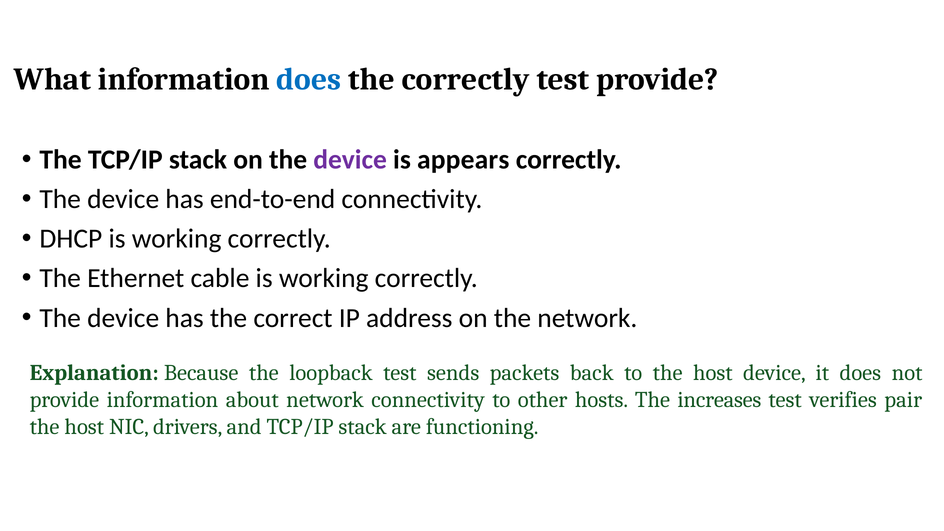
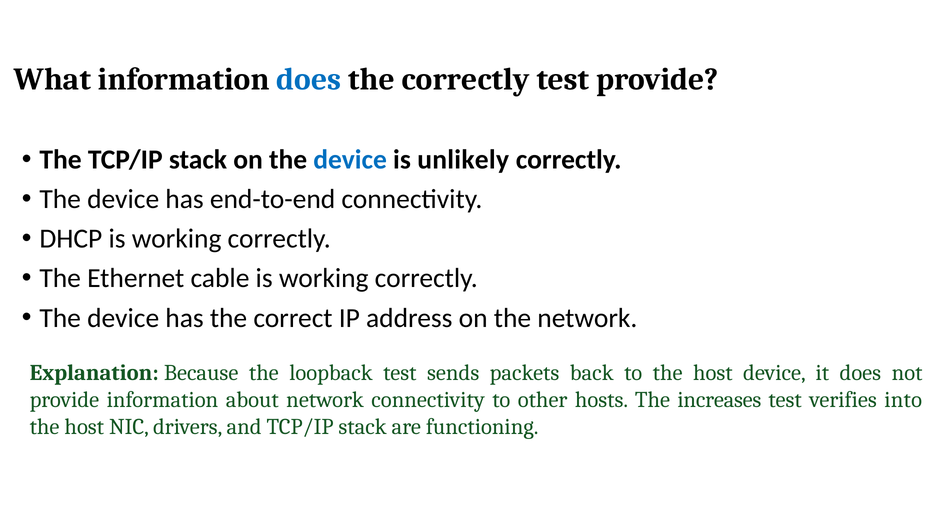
device colour: purple -> blue (350, 160)
appears: appears -> unlikely (463, 160)
pair: pair -> into (903, 400)
